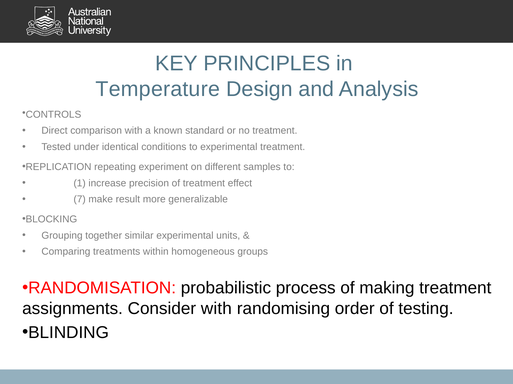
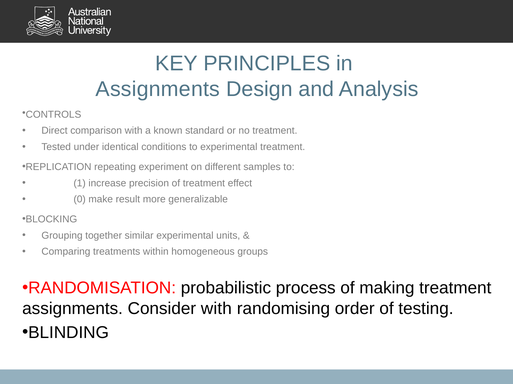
Temperature: Temperature -> Assignments (158, 89)
7: 7 -> 0 (80, 200)
